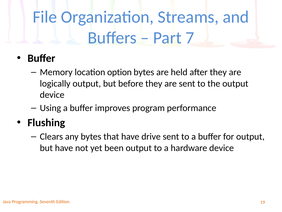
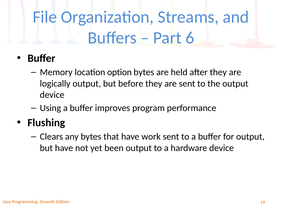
7: 7 -> 6 (190, 38)
drive: drive -> work (151, 136)
